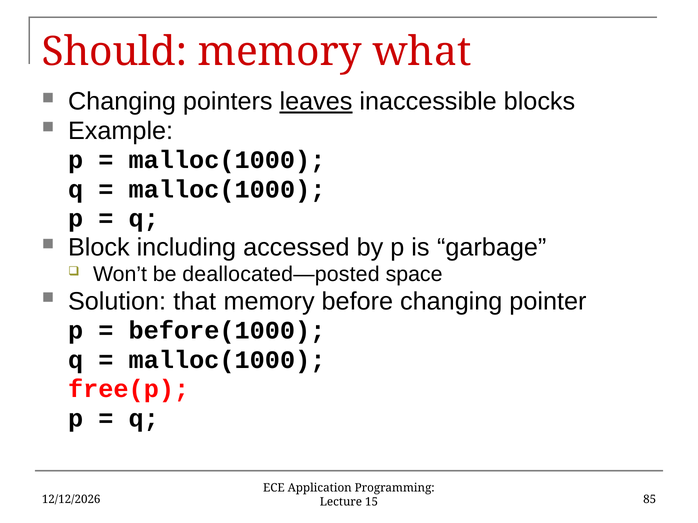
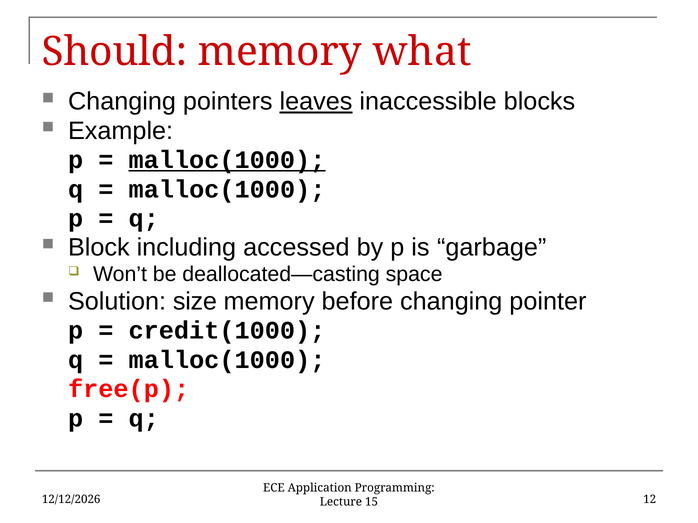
malloc(1000 underline: none -> present (227, 160)
deallocated—posted: deallocated—posted -> deallocated—casting (281, 275)
that: that -> size (195, 302)
before(1000: before(1000 -> credit(1000 (227, 331)
85: 85 -> 12 (650, 500)
